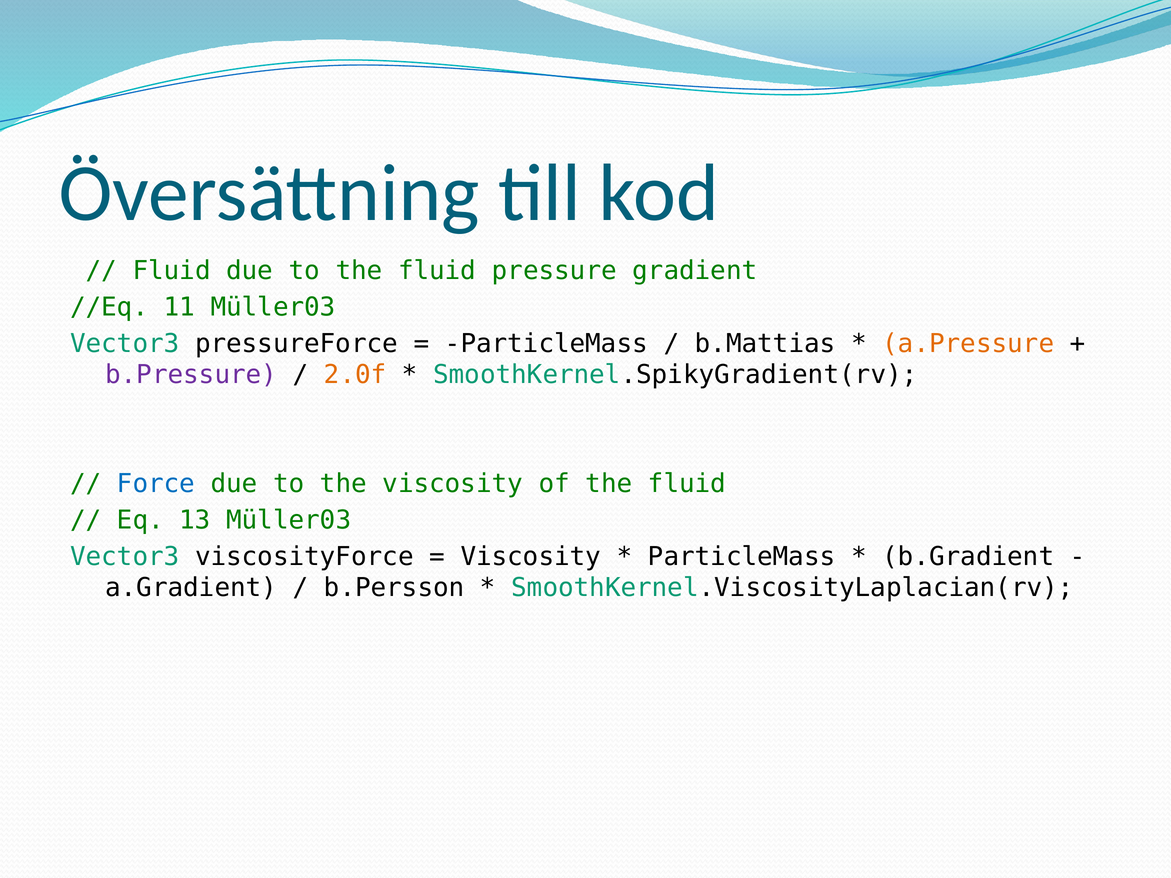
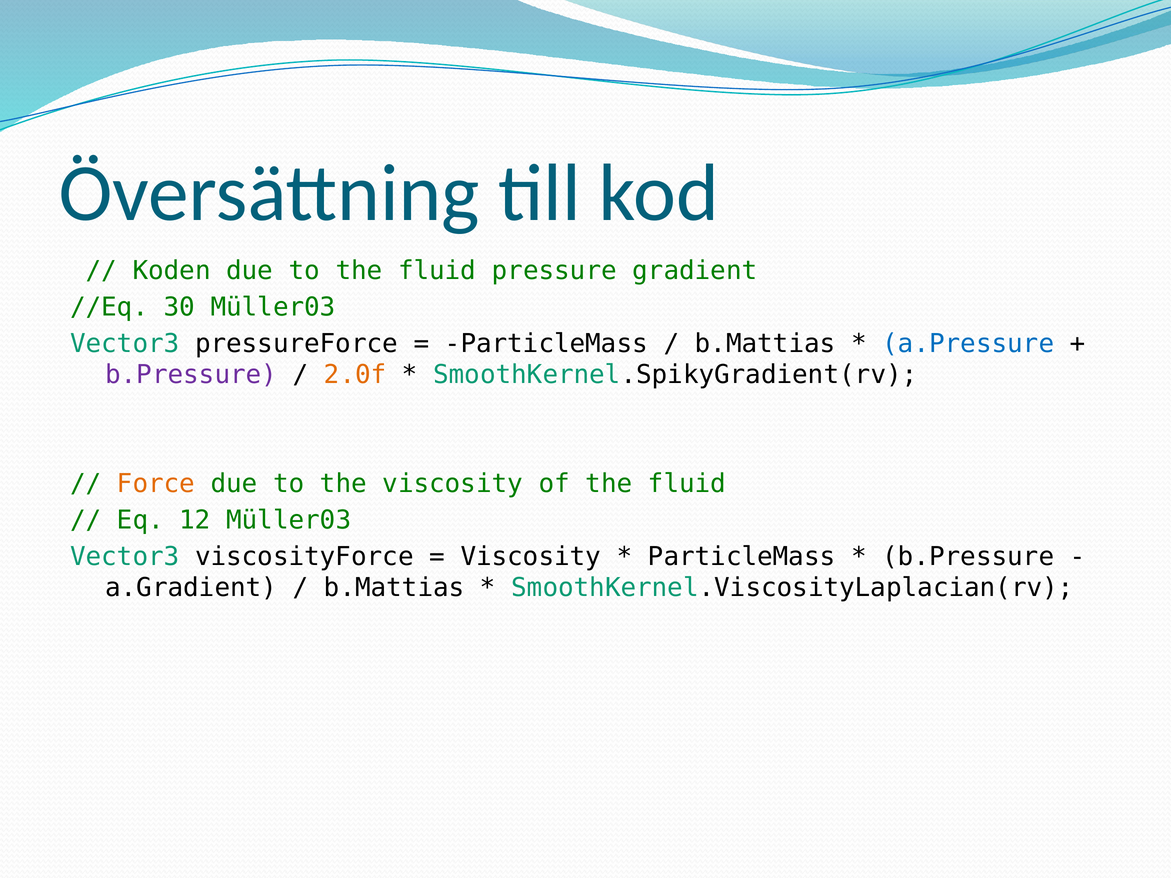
Fluid: Fluid -> Koden (172, 271)
11: 11 -> 30 (179, 307)
a.Pressure colour: orange -> blue (968, 344)
Force colour: blue -> orange (156, 484)
13: 13 -> 12 (195, 520)
b.Gradient: b.Gradient -> b.Pressure (968, 557)
b.Persson: b.Persson -> b.Mattias (394, 588)
